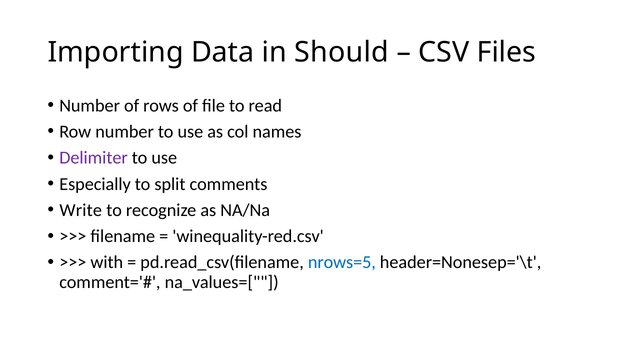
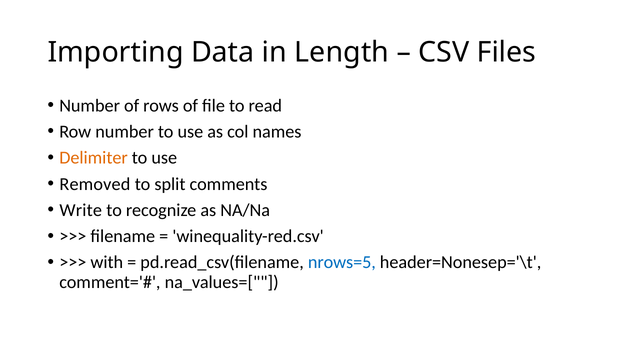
Should: Should -> Length (342, 52)
Delimiter colour: purple -> orange (94, 158)
Especially: Especially -> Removed (95, 184)
